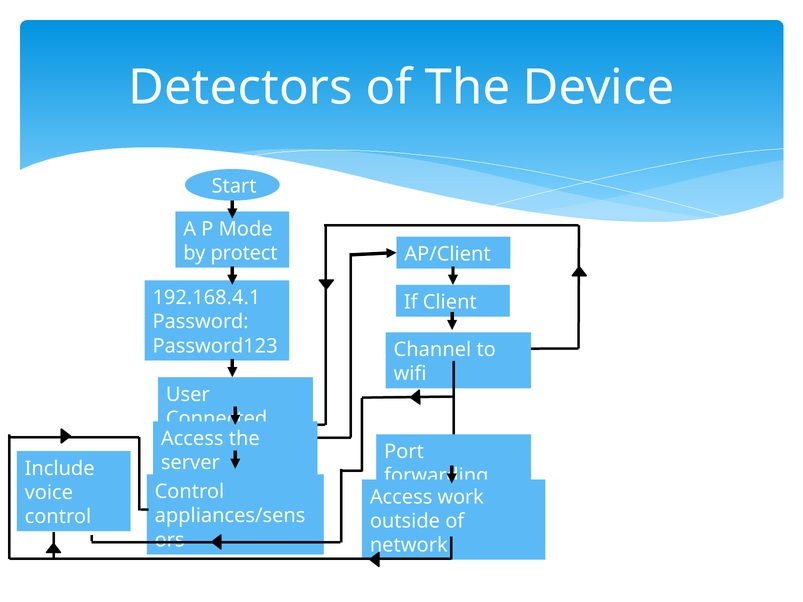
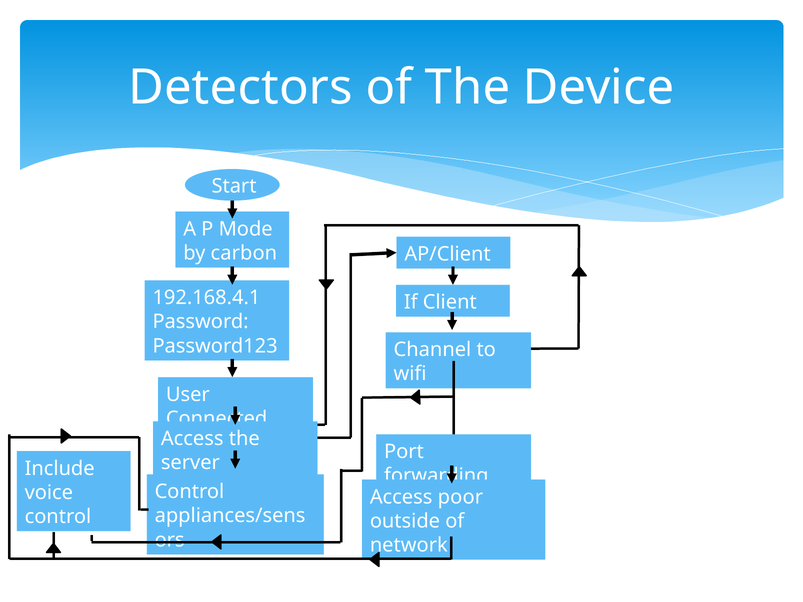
protect: protect -> carbon (244, 253)
work: work -> poor (460, 497)
